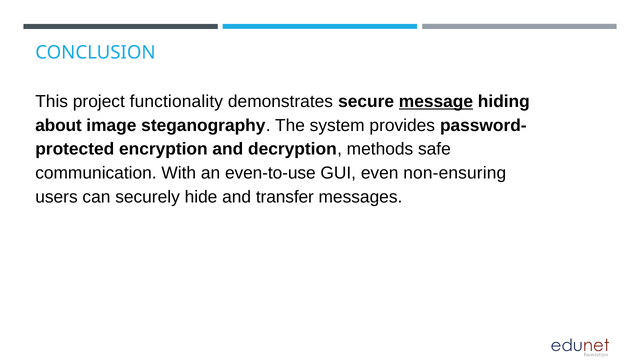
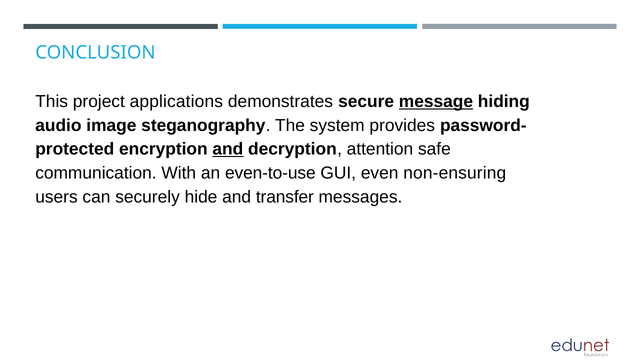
functionality: functionality -> applications (176, 101)
about: about -> audio (58, 125)
and underline: none -> present (228, 149)
methods: methods -> attention (380, 149)
